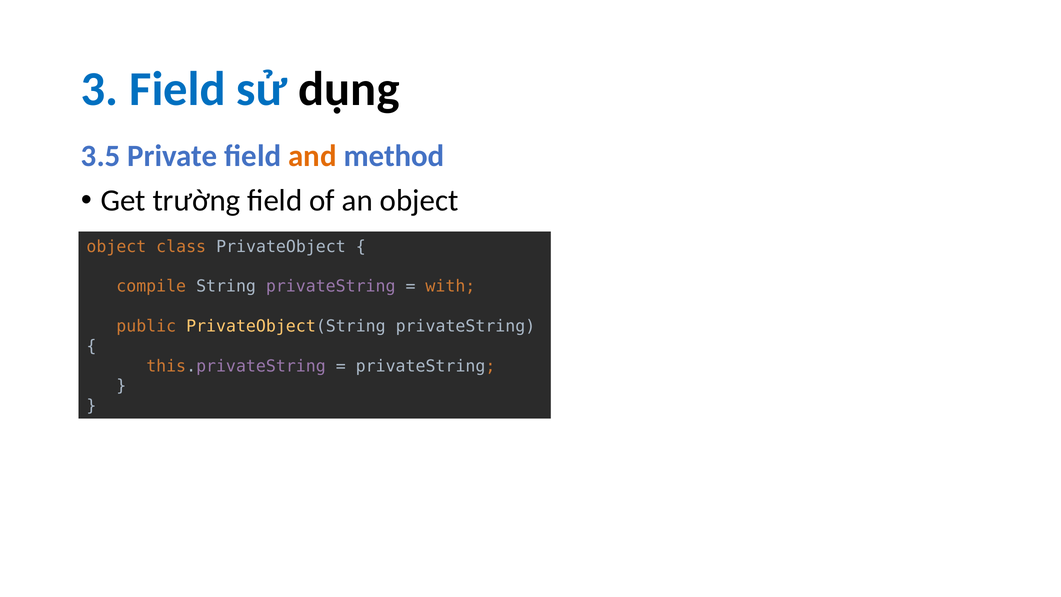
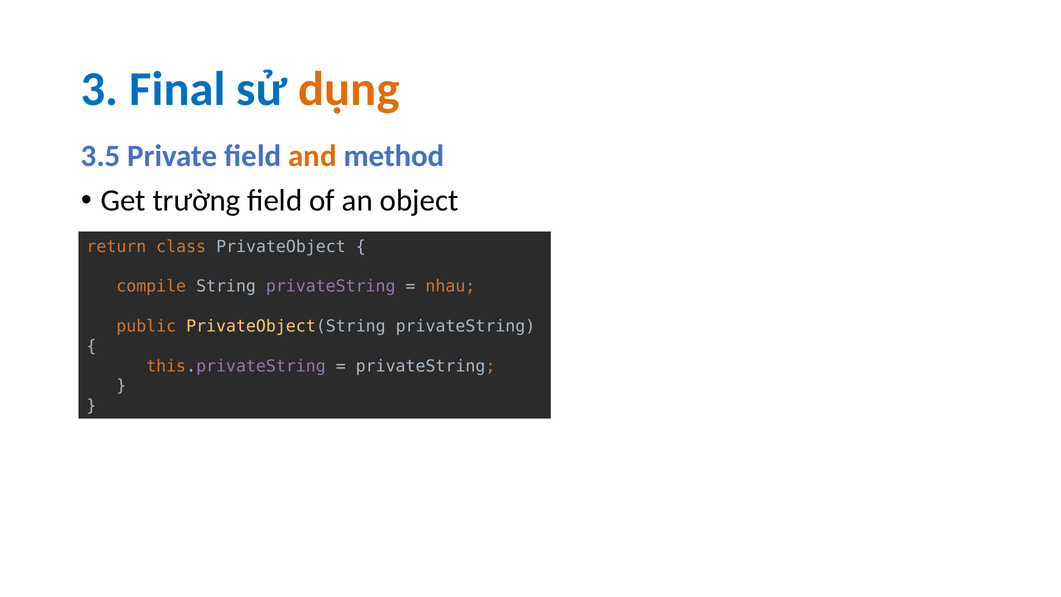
3 Field: Field -> Final (177, 89)
dụng colour: black -> orange (349, 89)
object: object -> return (116, 247)
with: with -> nhau (450, 286)
